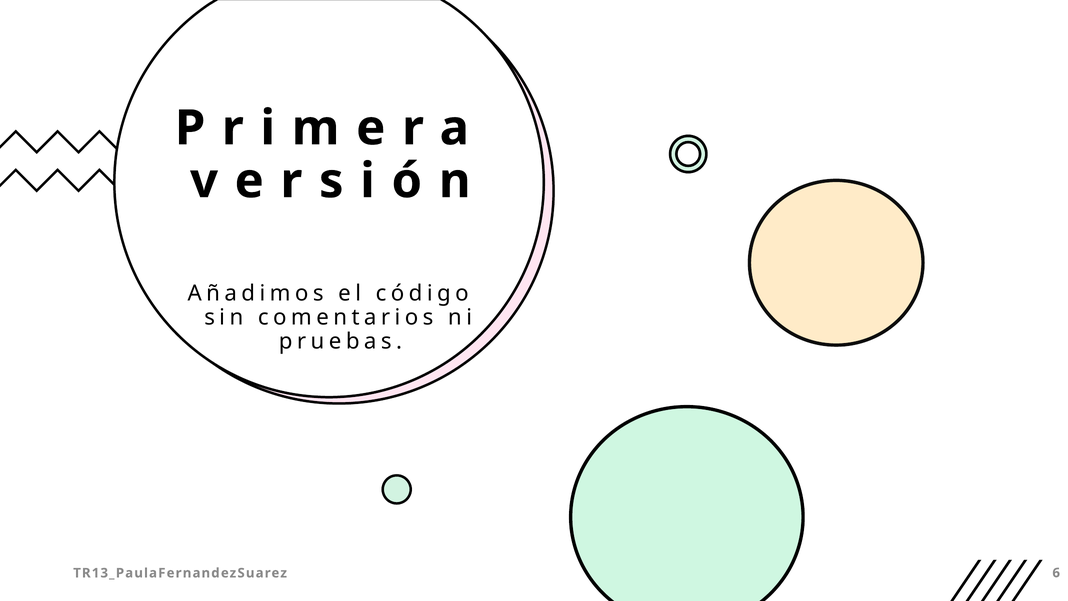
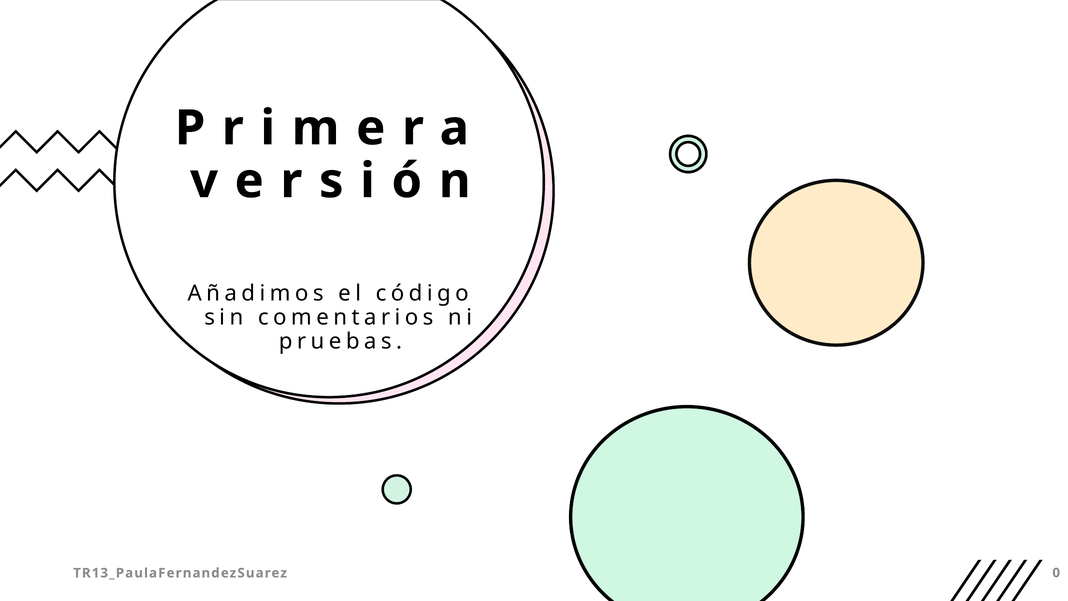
6: 6 -> 0 (1056, 573)
